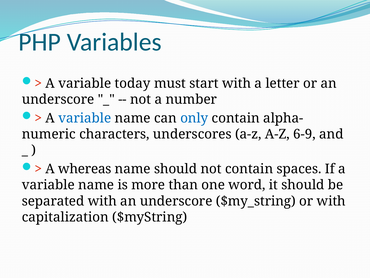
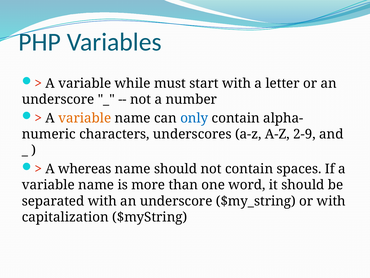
today: today -> while (133, 83)
variable colour: blue -> orange (85, 118)
6-9: 6-9 -> 2-9 (304, 134)
